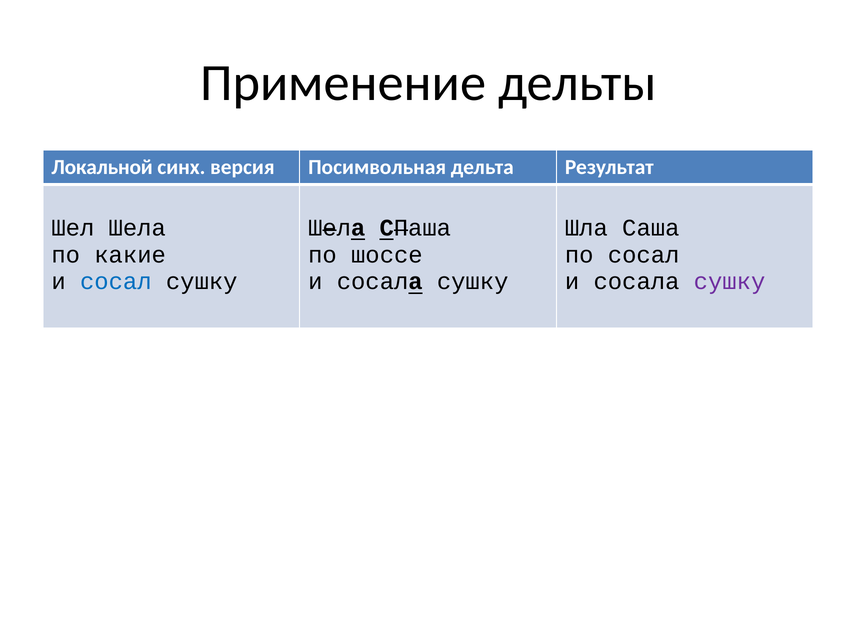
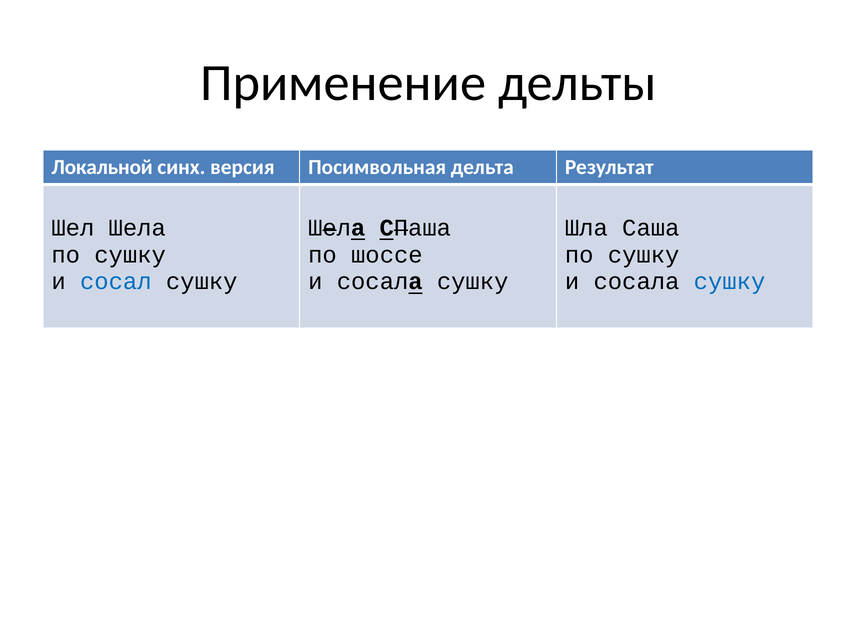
какие: какие -> сушку (130, 255)
сосал: сосал -> сушку (644, 255)
сушку colour: purple -> blue (730, 282)
